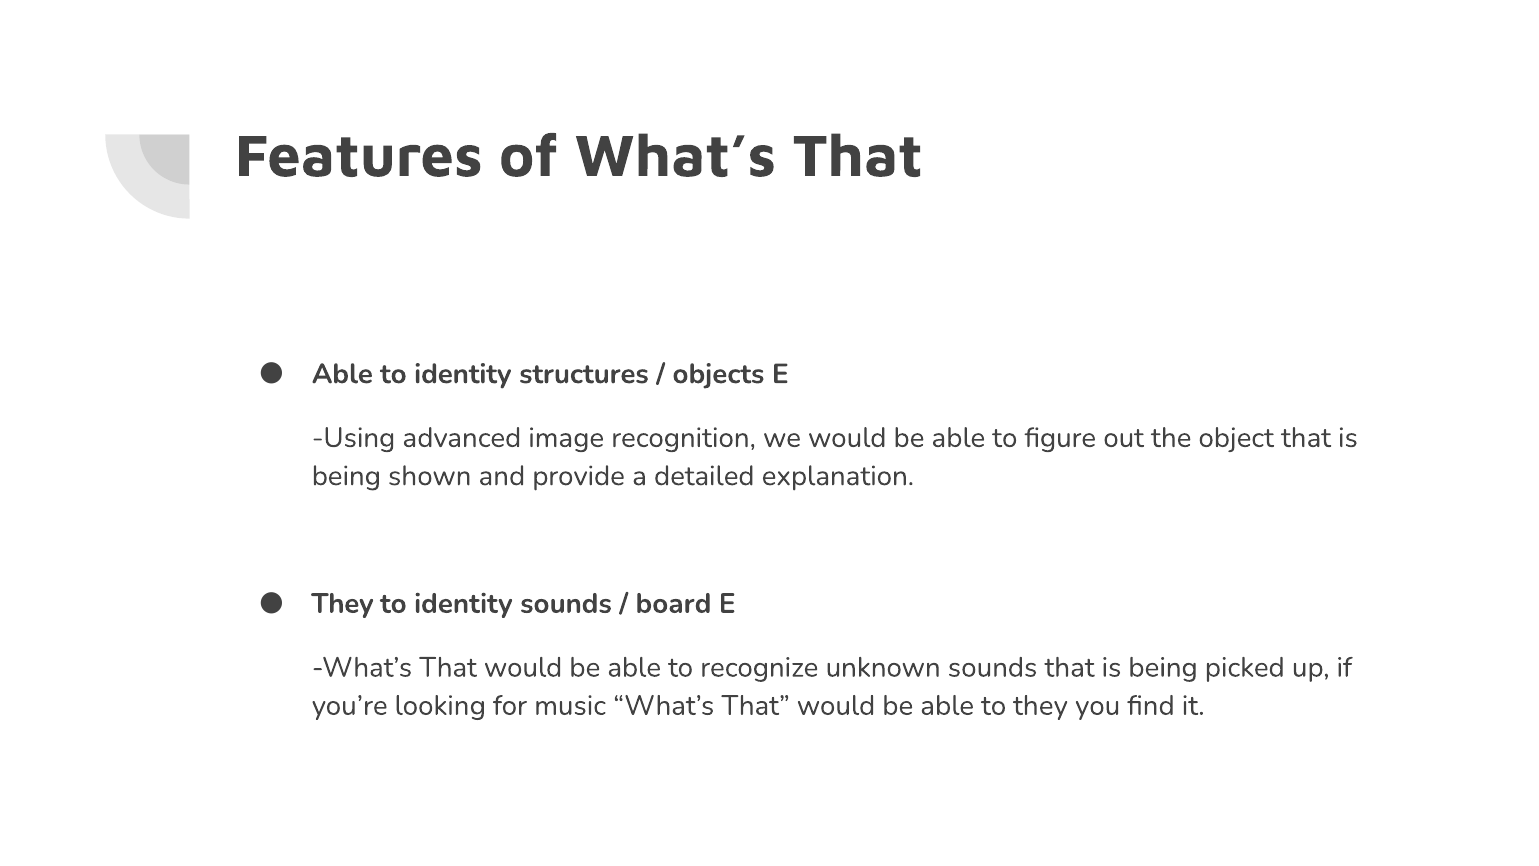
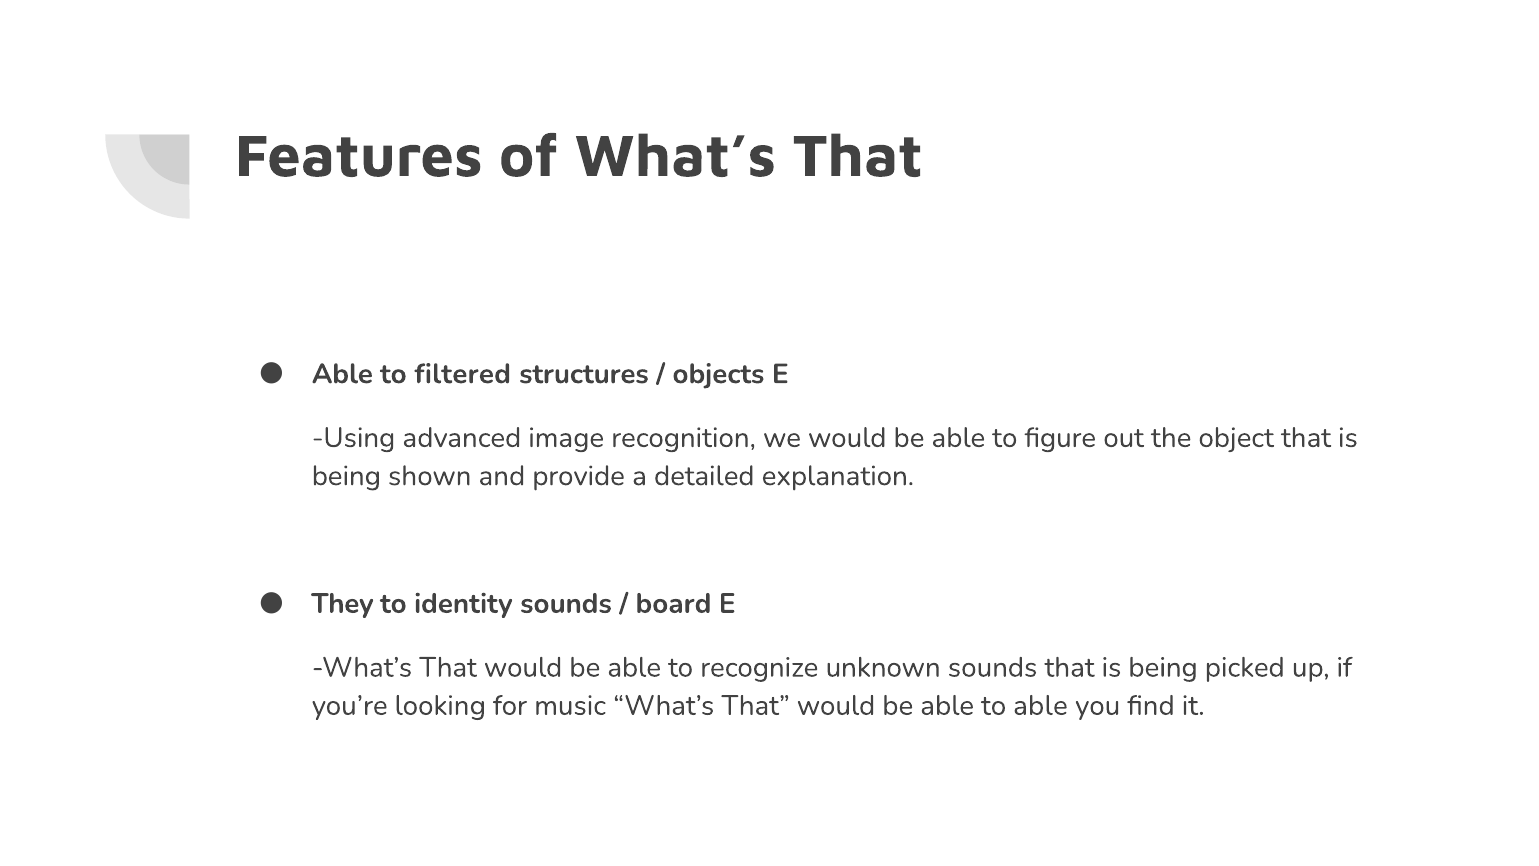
Able to identity: identity -> filtered (463, 374)
to they: they -> able (1040, 705)
